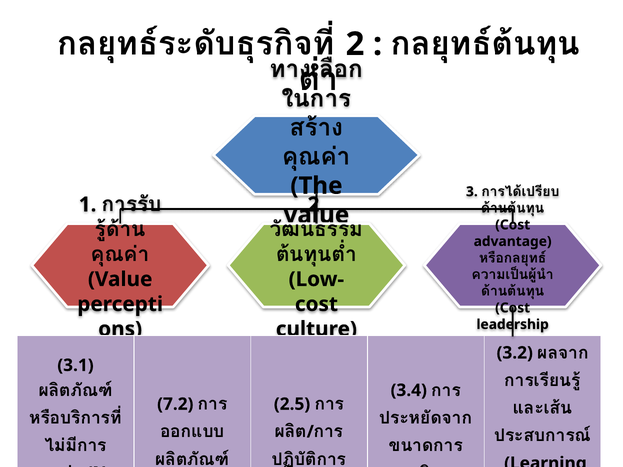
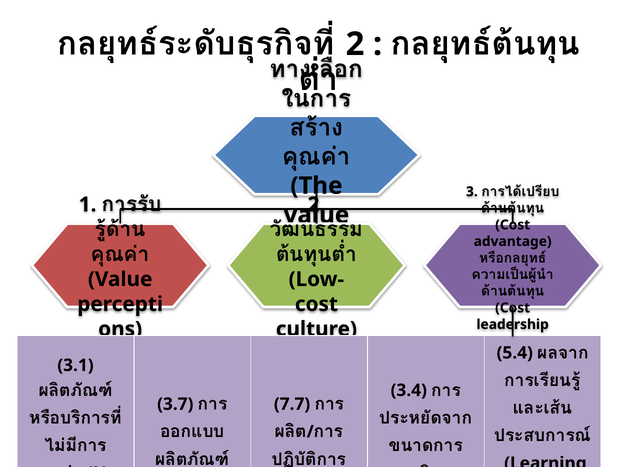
3.2: 3.2 -> 5.4 (515, 353)
7.2: 7.2 -> 3.7 (175, 404)
2.5: 2.5 -> 7.7 (292, 404)
